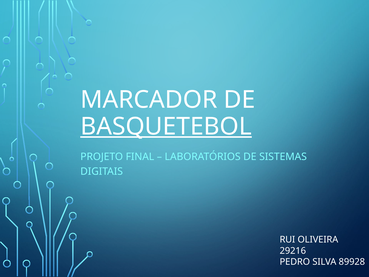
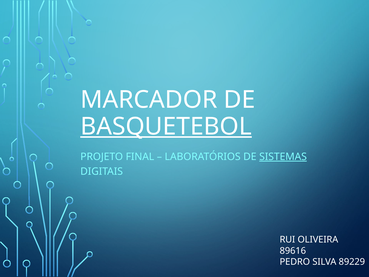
SISTEMAS underline: none -> present (283, 157)
29216: 29216 -> 89616 (293, 251)
89928: 89928 -> 89229 (352, 262)
